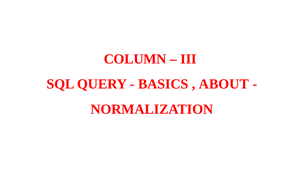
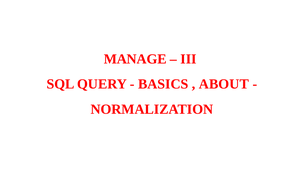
COLUMN: COLUMN -> MANAGE (135, 59)
